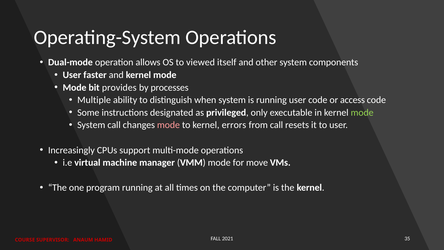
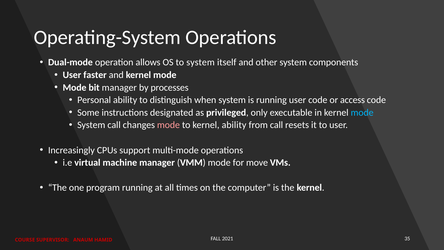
to viewed: viewed -> system (201, 62)
bit provides: provides -> manager (119, 87)
Multiple: Multiple -> Personal (94, 100)
mode colour: light green -> light blue (362, 112)
kernel errors: errors -> ability (234, 125)
